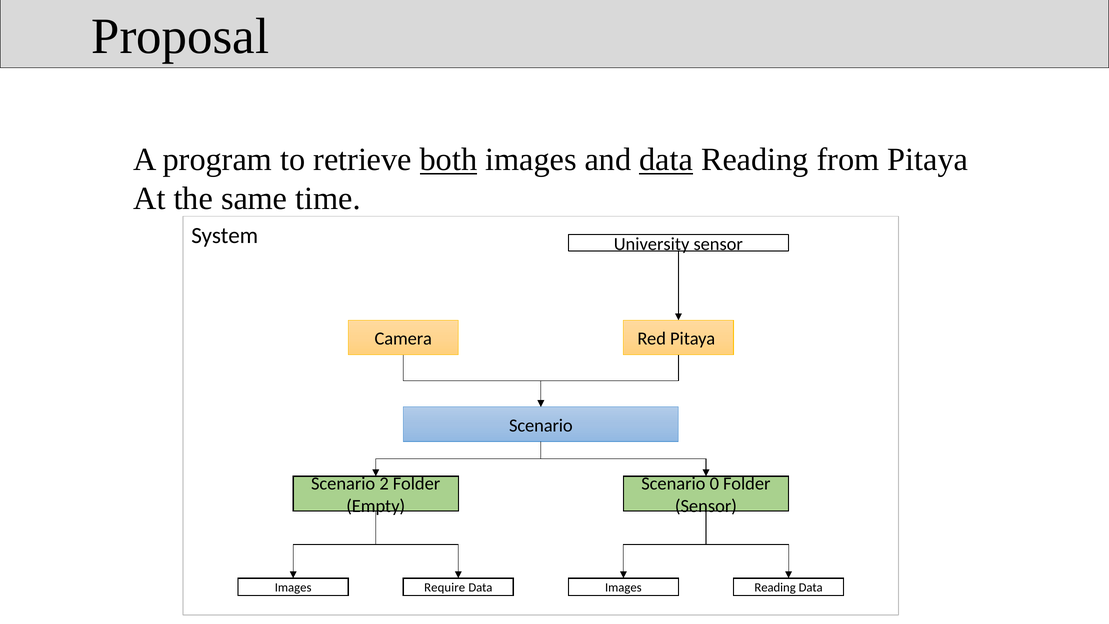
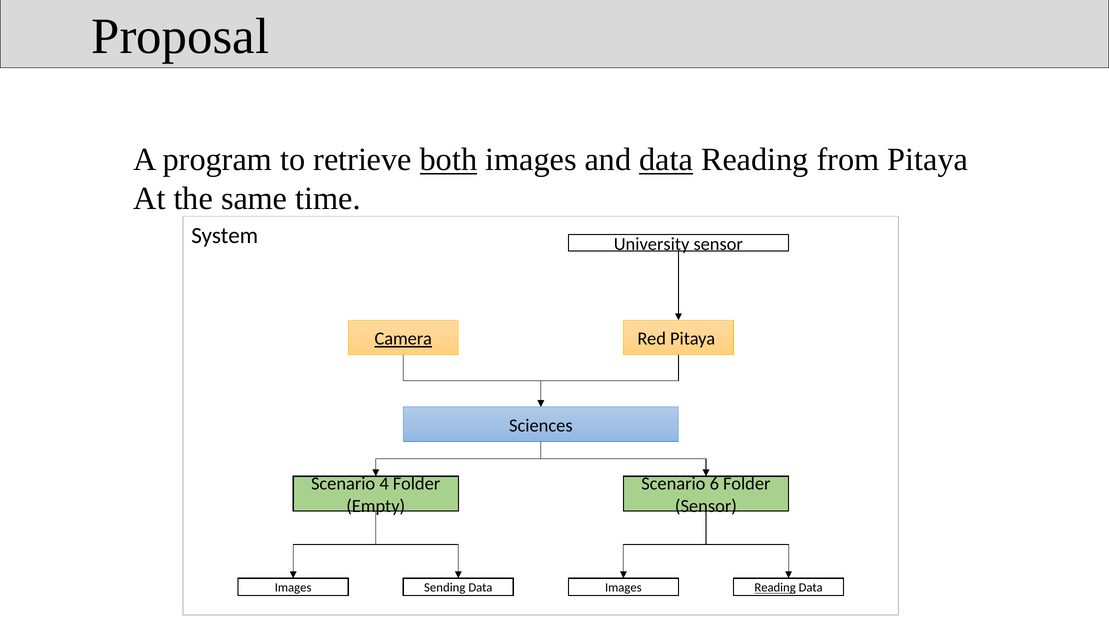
Camera underline: none -> present (403, 339)
Scenario: Scenario -> Sciences (541, 425)
2: 2 -> 4 (384, 484)
0: 0 -> 6 (714, 484)
Require: Require -> Sending (445, 588)
Reading underline: none -> present (775, 588)
